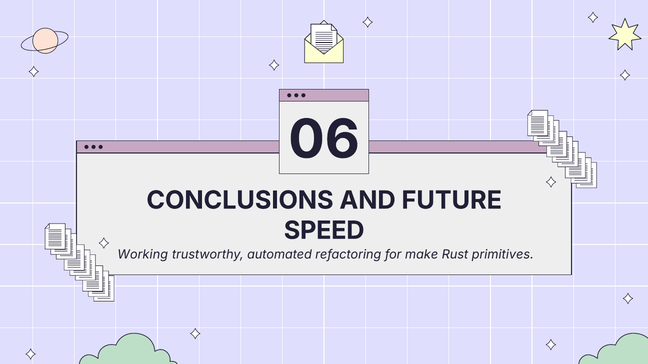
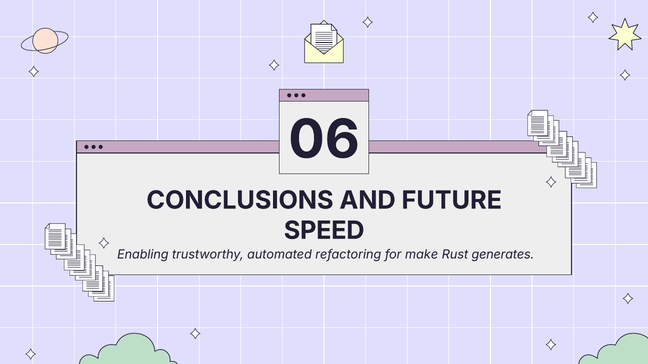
Working: Working -> Enabling (143, 255)
primitives: primitives -> generates (503, 255)
